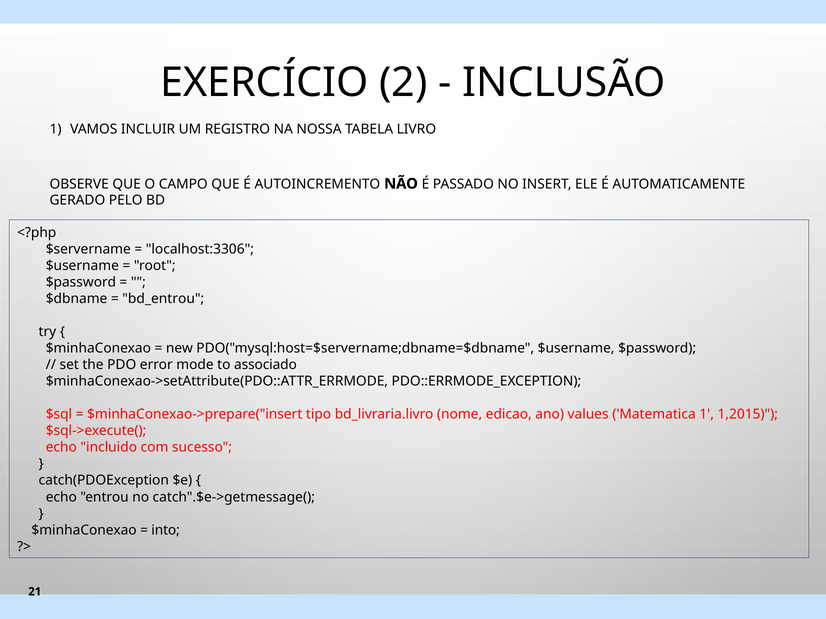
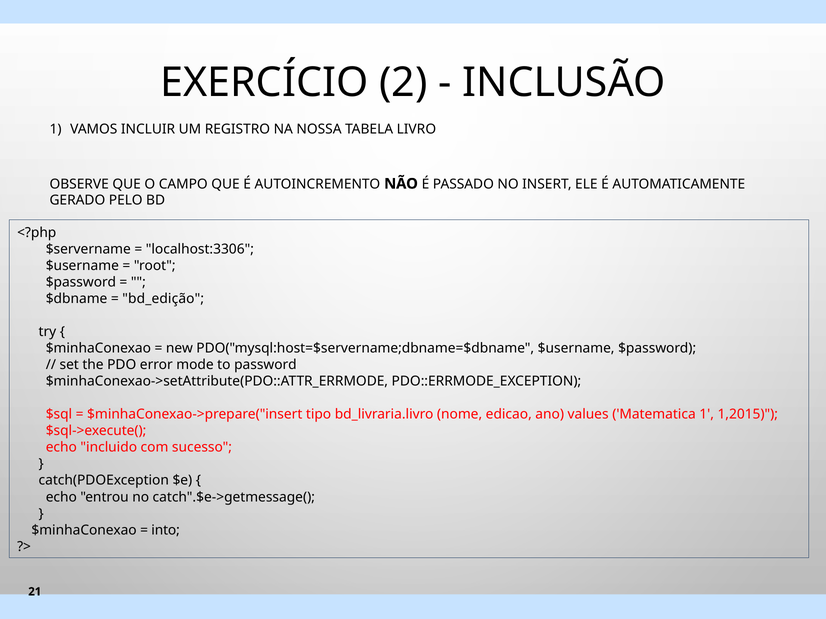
bd_entrou: bd_entrou -> bd_edição (163, 299)
associado: associado -> password (265, 365)
